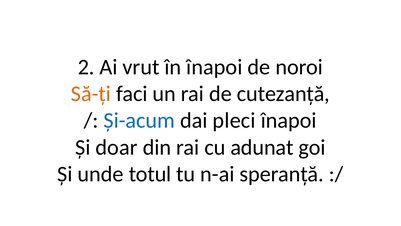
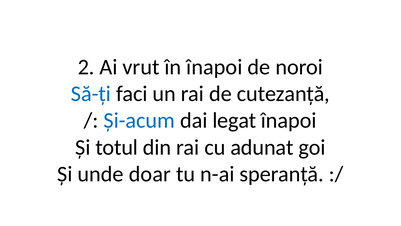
Să-ți colour: orange -> blue (91, 94)
pleci: pleci -> legat (234, 120)
doar: doar -> totul (117, 147)
totul: totul -> doar (150, 174)
